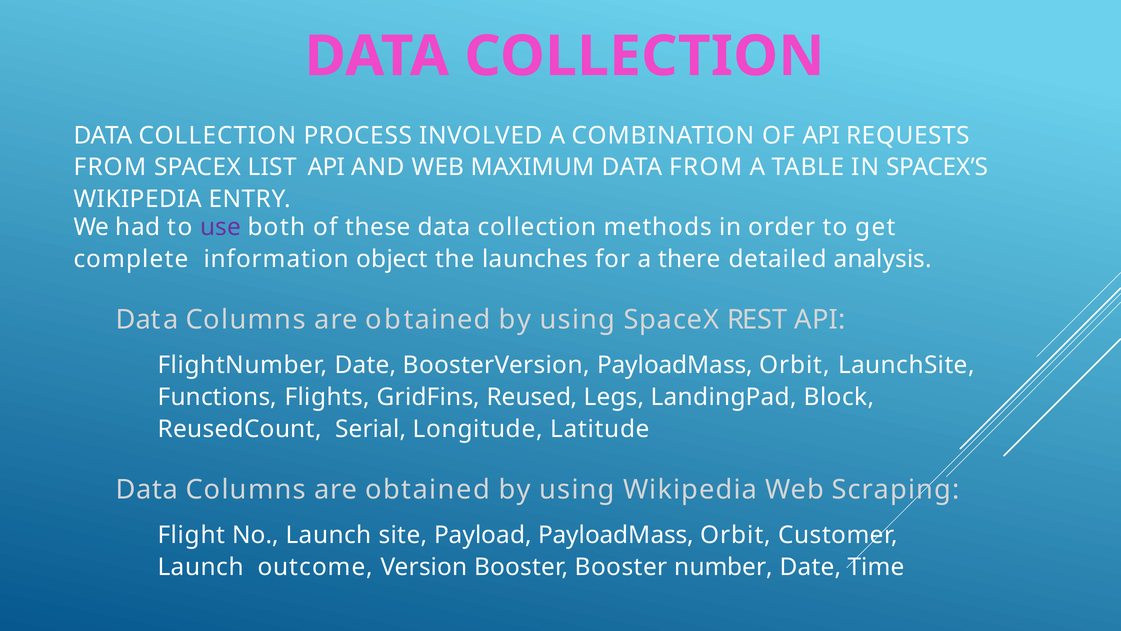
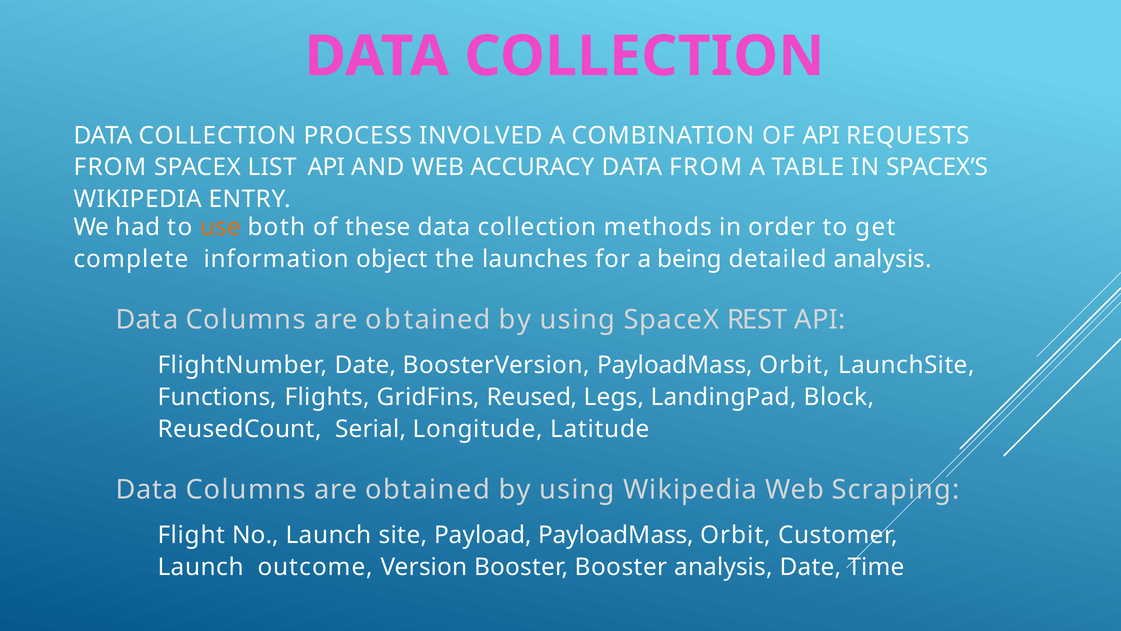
MAXIMUM: MAXIMUM -> ACCURACY (533, 167)
use colour: purple -> orange (221, 227)
there: there -> being (690, 259)
Booster number: number -> analysis (724, 567)
